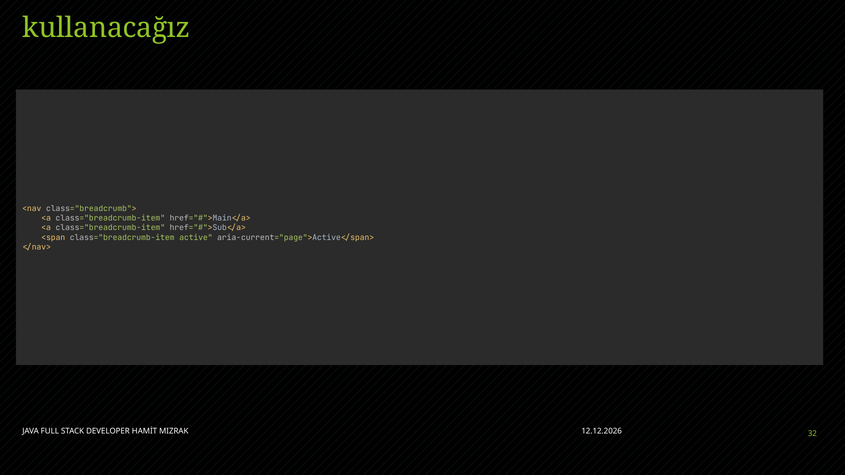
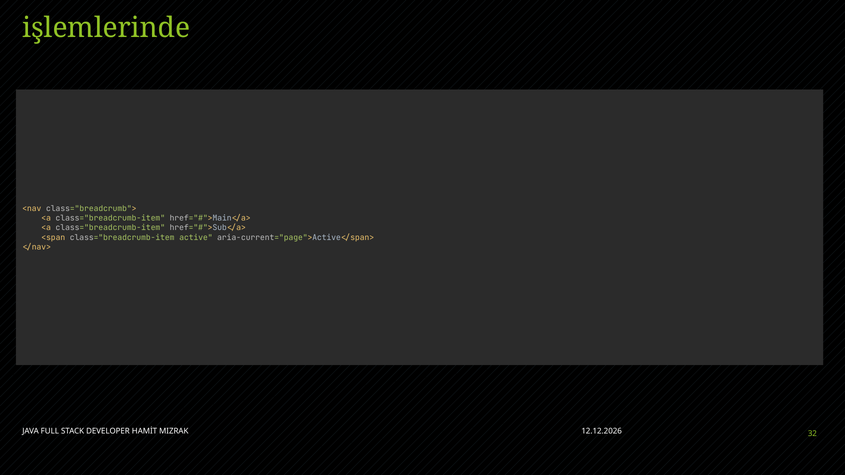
kullanacağız: kullanacağız -> işlemlerinde (106, 28)
